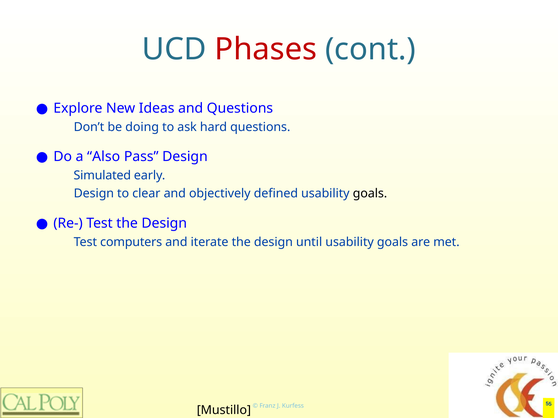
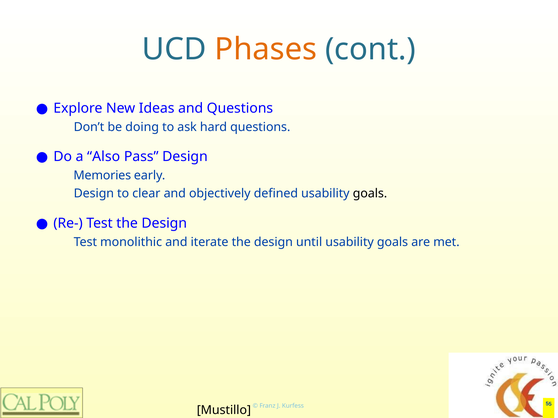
Phases colour: red -> orange (266, 50)
Simulated: Simulated -> Memories (102, 176)
computers: computers -> monolithic (131, 242)
